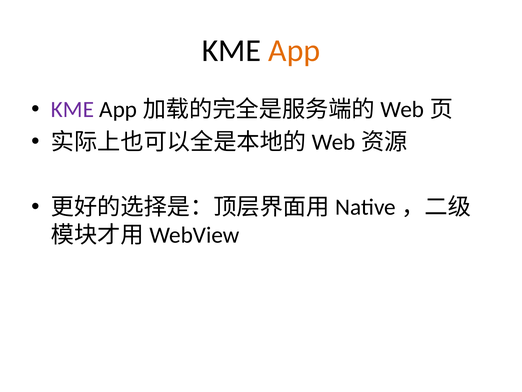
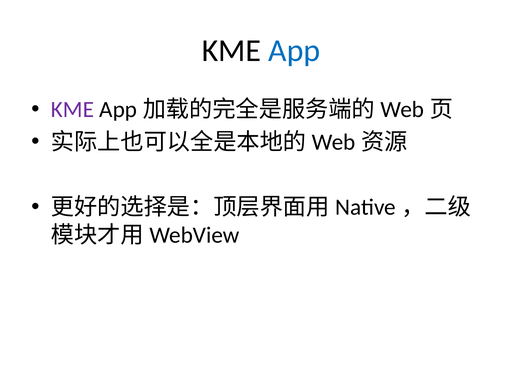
App colour: orange -> blue (294, 51)
